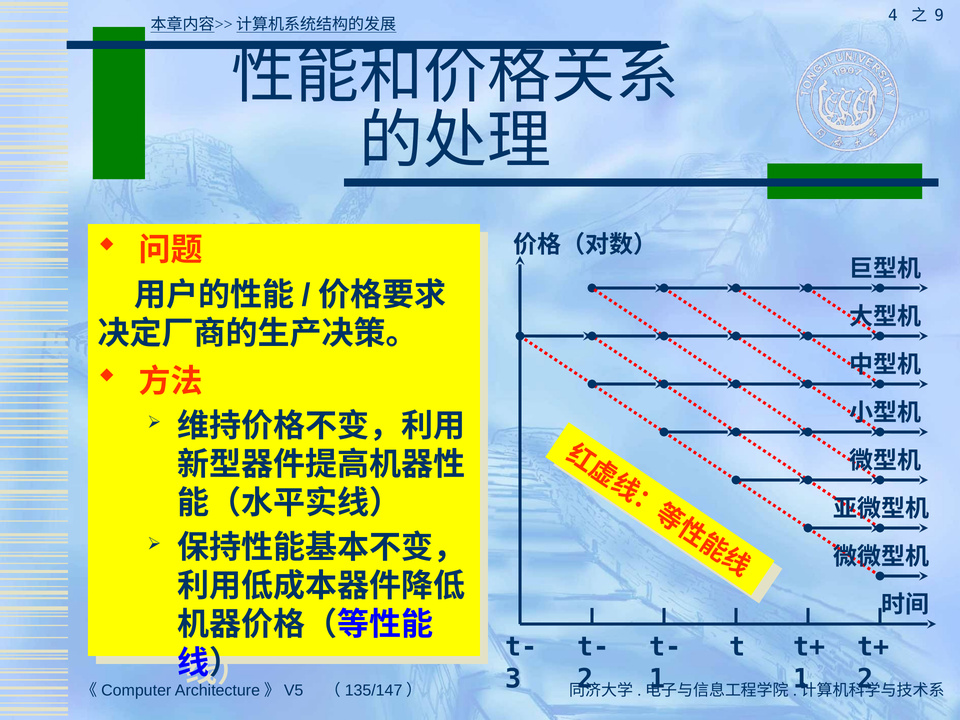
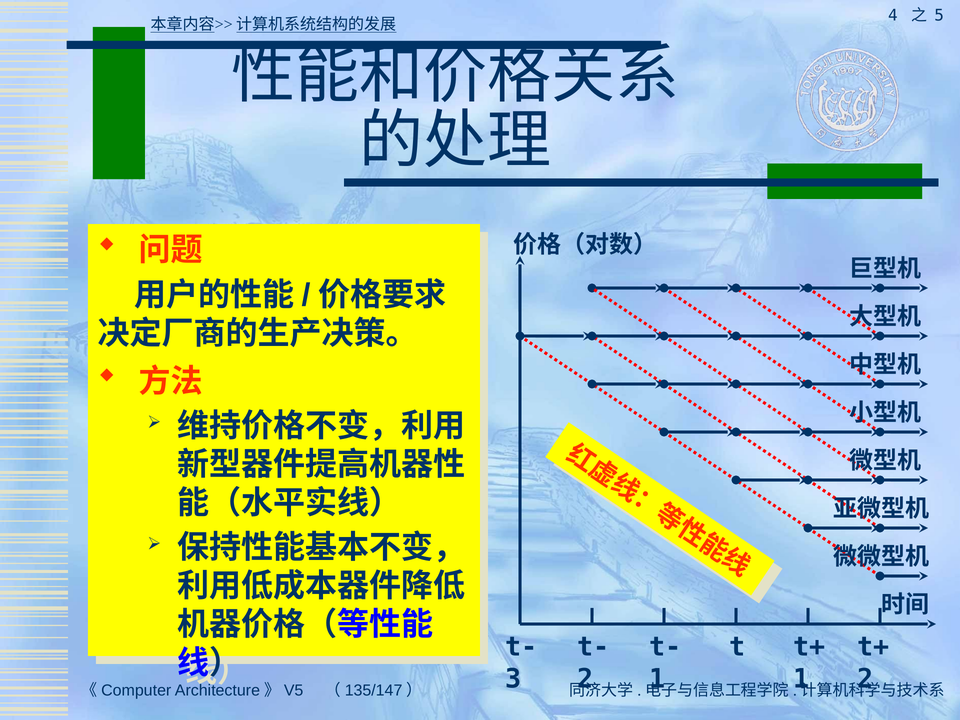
9: 9 -> 5 (939, 16)
